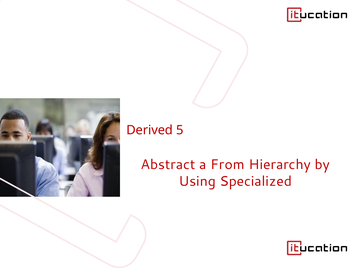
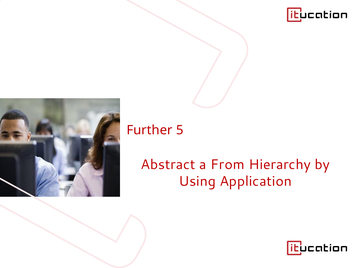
Derived: Derived -> Further (150, 130)
Specialized: Specialized -> Application (256, 182)
